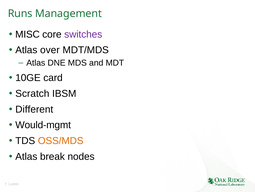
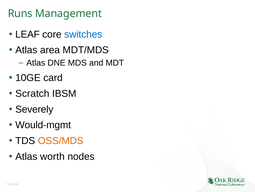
MISC: MISC -> LEAF (27, 34)
switches colour: purple -> blue (83, 34)
over: over -> area (50, 50)
Different: Different -> Severely (34, 109)
break: break -> worth (52, 156)
